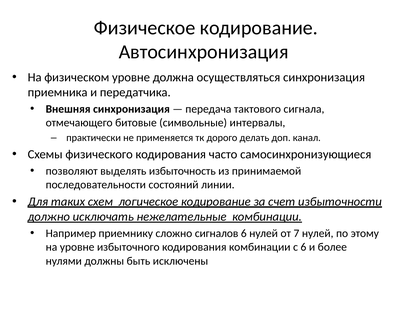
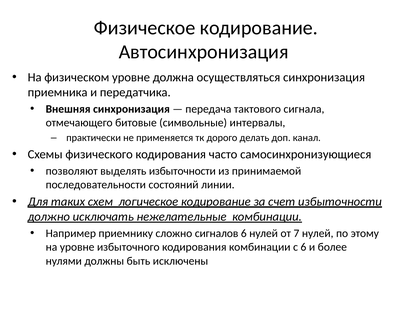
выделять избыточность: избыточность -> избыточности (182, 171)
